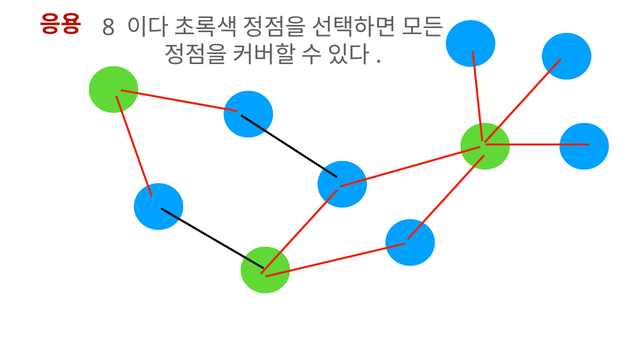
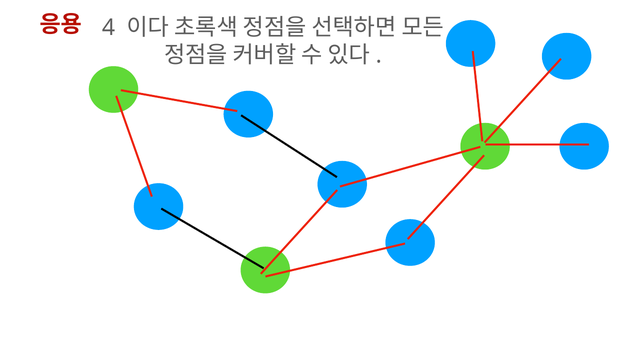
8: 8 -> 4 (109, 28)
